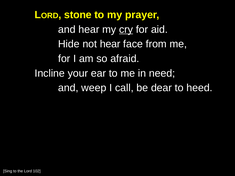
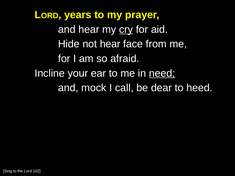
stone: stone -> years (78, 15)
need underline: none -> present (162, 73)
weep: weep -> mock (94, 88)
